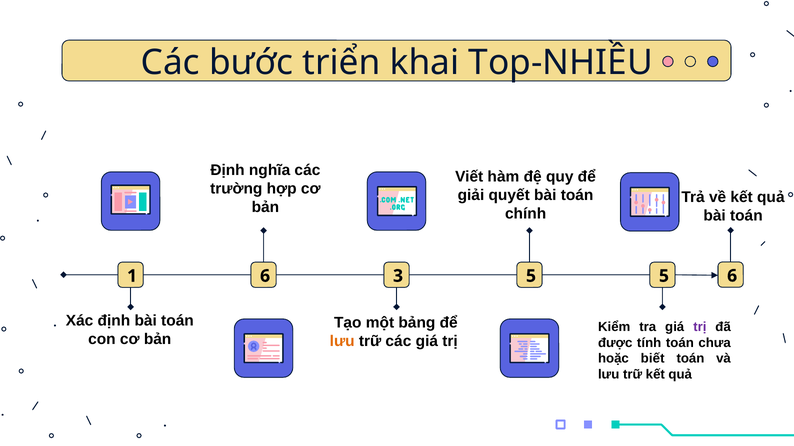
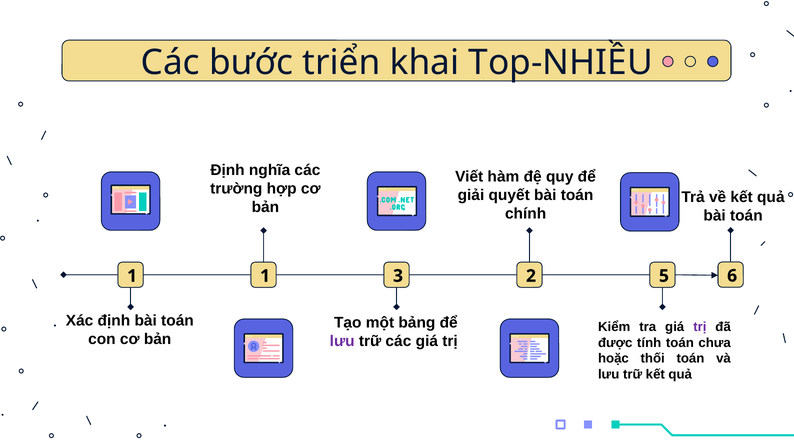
1 6: 6 -> 1 (265, 276)
3 5: 5 -> 2 (531, 276)
lưu colour: orange -> purple (342, 342)
biết: biết -> thối (653, 359)
